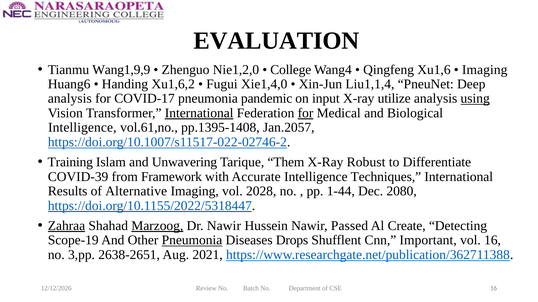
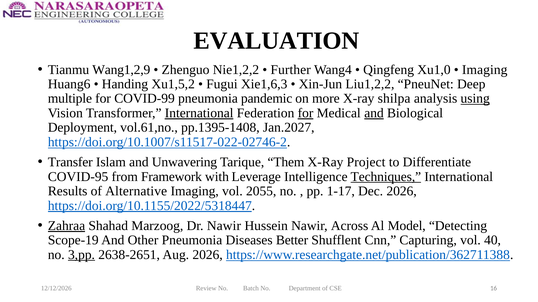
Wang1,9,9: Wang1,9,9 -> Wang1,2,9 (121, 70)
Nie1,2,0: Nie1,2,0 -> Nie1,2,2 (236, 70)
College: College -> Further (291, 70)
Xu1,6: Xu1,6 -> Xu1,0 (434, 70)
Xu1,6,2: Xu1,6,2 -> Xu1,5,2 (173, 84)
Xie1,4,0: Xie1,4,0 -> Xie1,6,3 (264, 84)
Liu1,1,4: Liu1,1,4 -> Liu1,2,2 (370, 84)
analysis: analysis -> multiple (70, 99)
COVID-17: COVID-17 -> COVID-99 (145, 99)
input: input -> more (326, 99)
utilize: utilize -> shilpa (394, 99)
and underline: none -> present (374, 113)
Intelligence: Intelligence -> Deployment (82, 128)
Jan.2057: Jan.2057 -> Jan.2027 (289, 128)
Training: Training -> Transfer (70, 162)
Robust: Robust -> Project (366, 162)
COVID-39: COVID-39 -> COVID-95 (78, 177)
Accurate: Accurate -> Leverage (256, 177)
Techniques underline: none -> present (386, 177)
2028: 2028 -> 2055 (261, 191)
1-44: 1-44 -> 1-17 (341, 191)
Dec 2080: 2080 -> 2026 (402, 191)
Marzoog underline: present -> none (157, 226)
Passed: Passed -> Across (350, 226)
Create: Create -> Model (407, 226)
Pneumonia underline: present -> none (192, 241)
Drops: Drops -> Better (292, 241)
Important: Important -> Capturing (428, 241)
vol 16: 16 -> 40 (493, 241)
3,pp underline: none -> present (81, 255)
Aug 2021: 2021 -> 2026 (208, 255)
